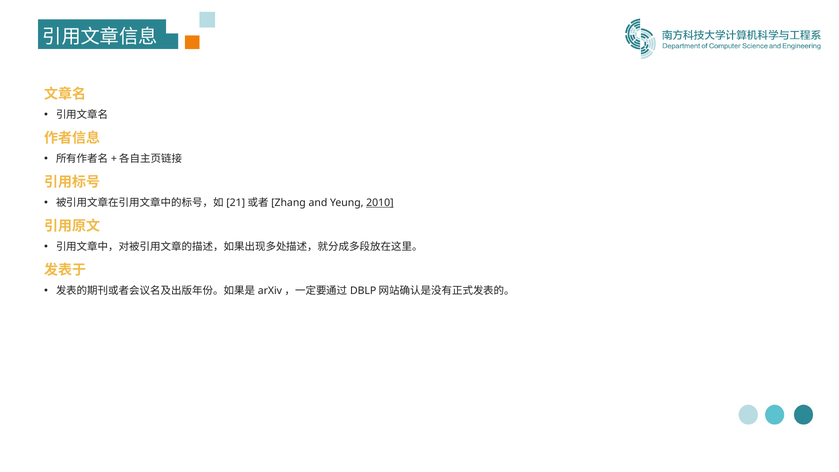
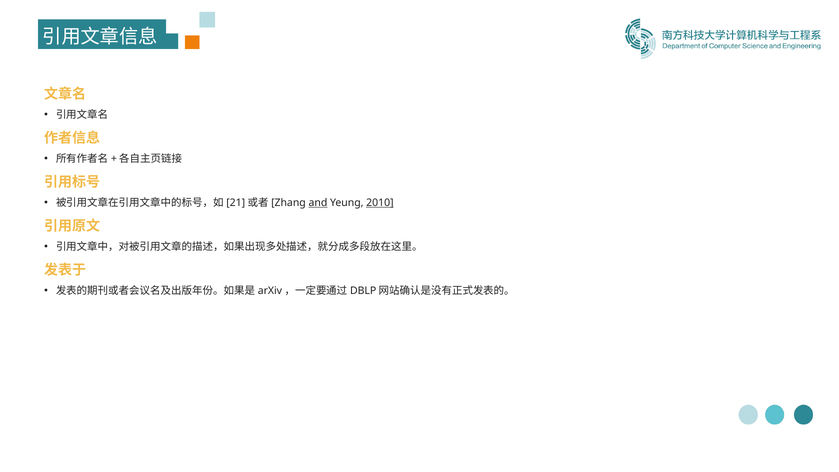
and underline: none -> present (318, 203)
